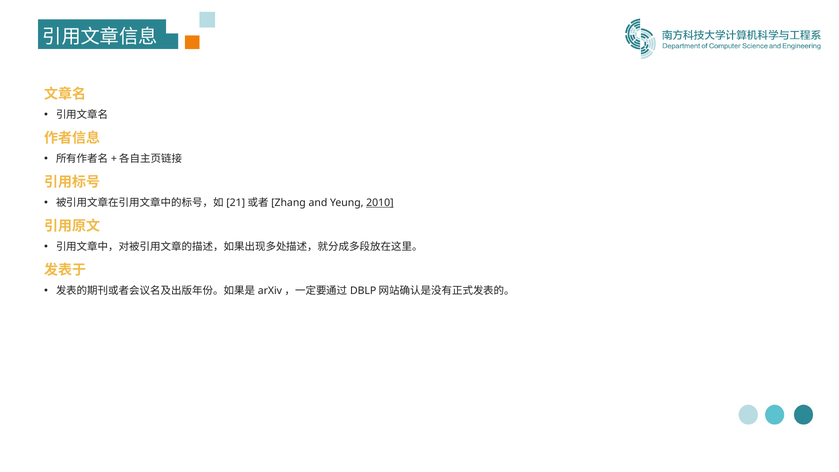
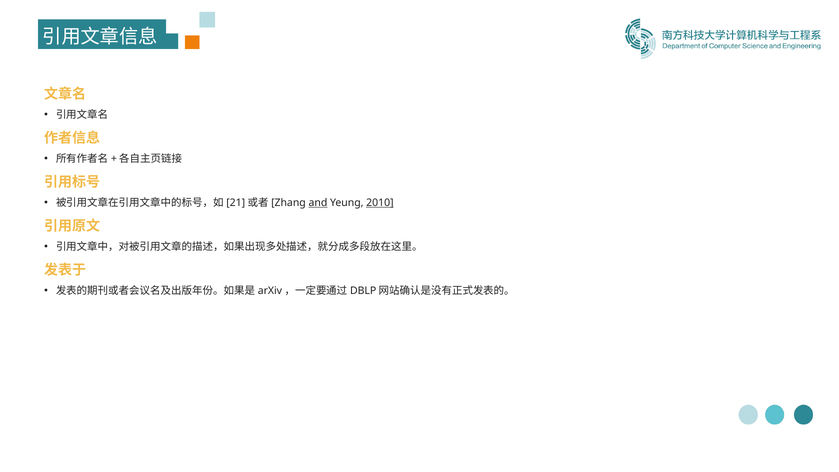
and underline: none -> present (318, 203)
